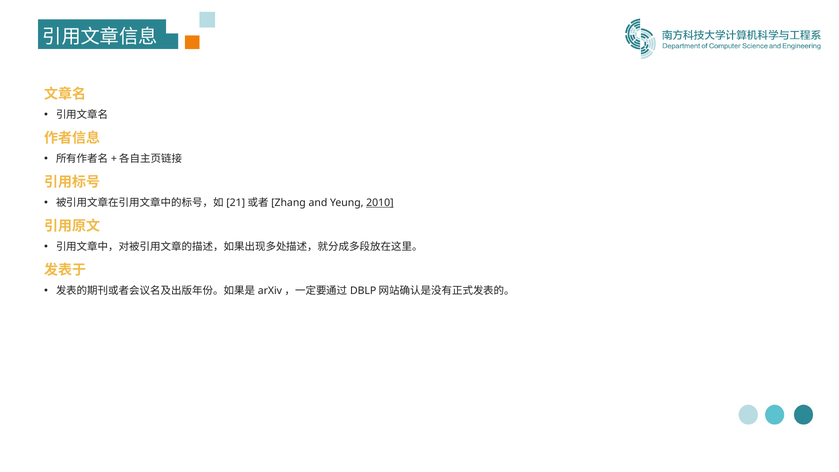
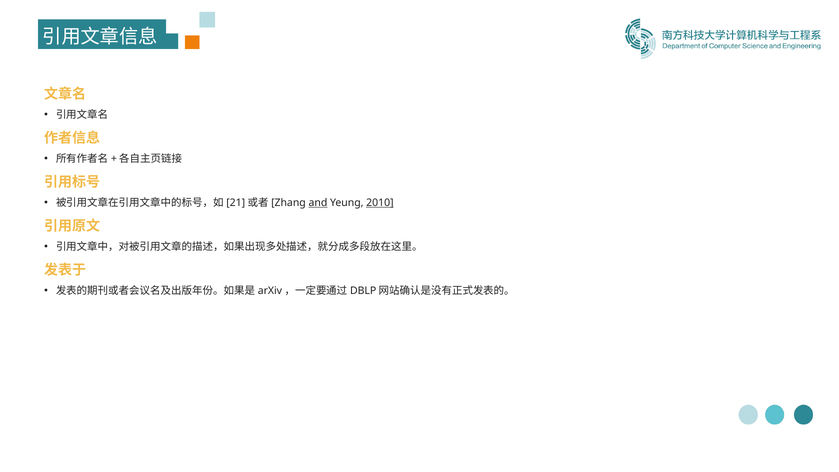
and underline: none -> present (318, 203)
